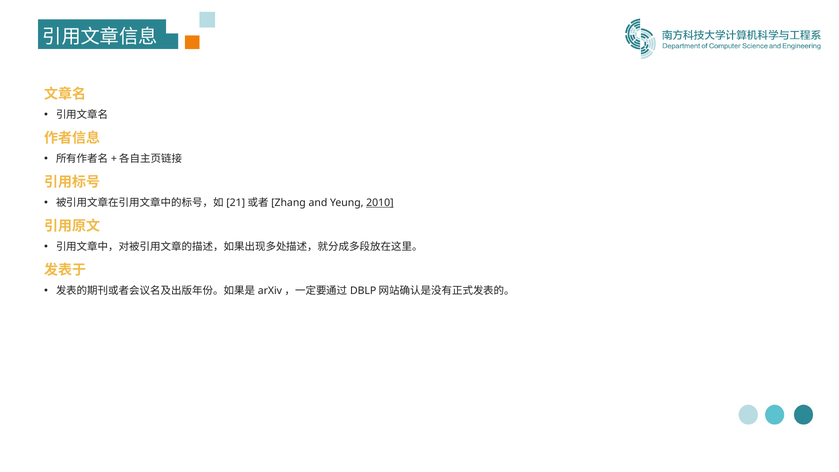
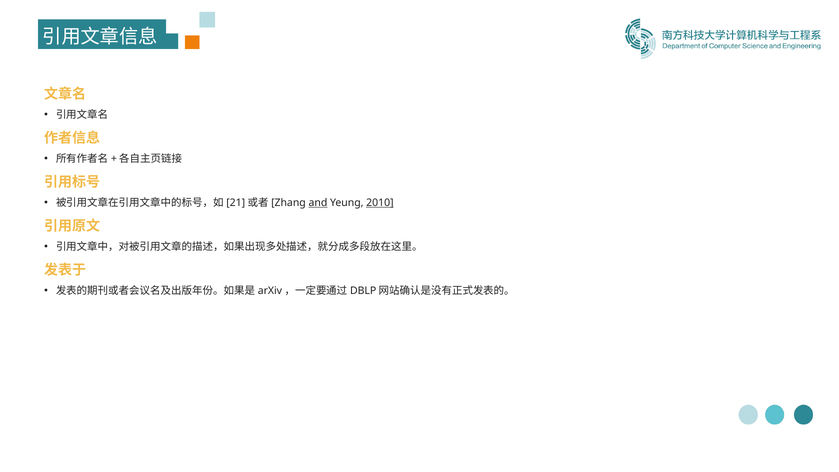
and underline: none -> present (318, 203)
